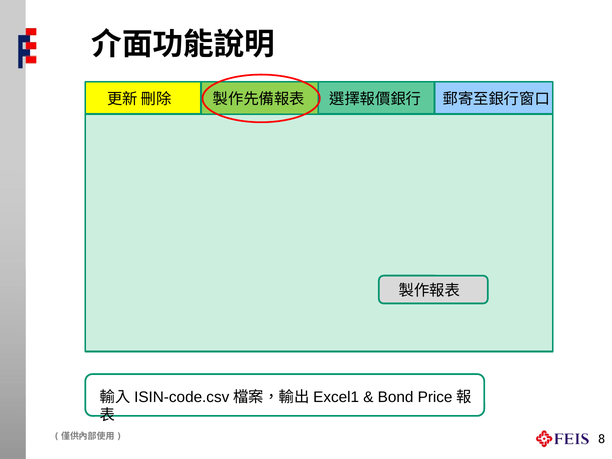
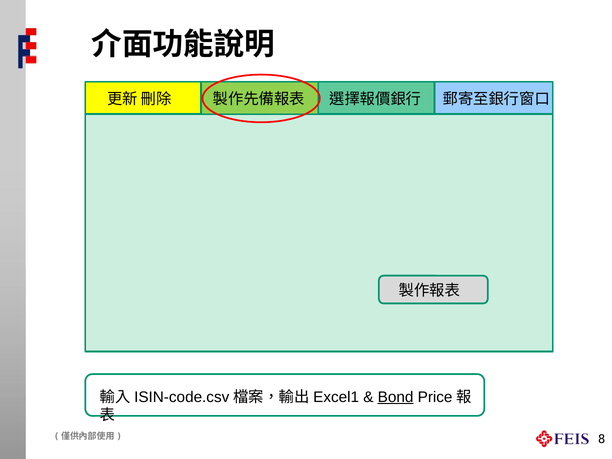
Bond underline: none -> present (396, 397)
